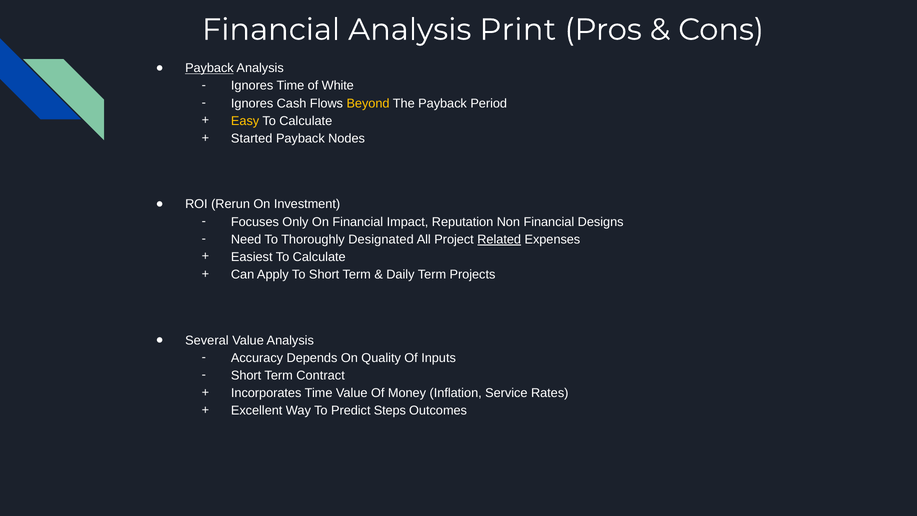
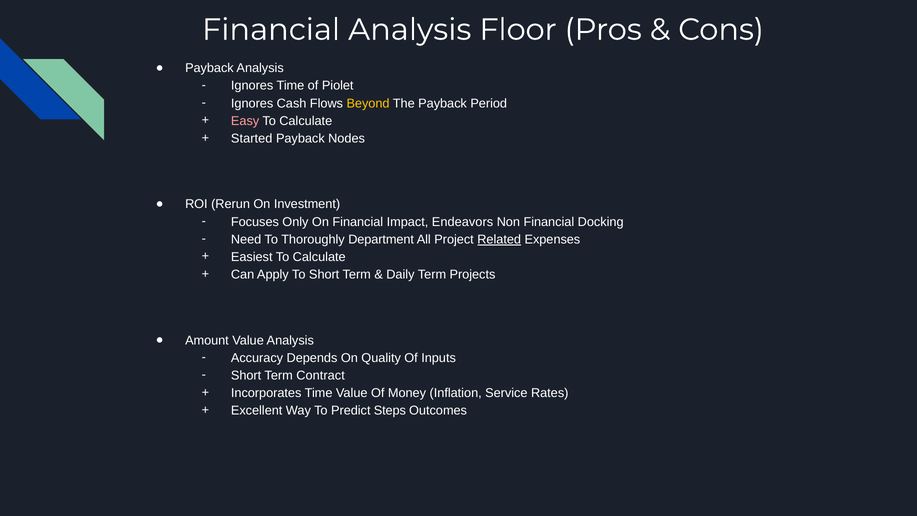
Print: Print -> Floor (518, 30)
Payback underline: present -> none (209, 68)
White: White -> Piolet (338, 86)
Easy colour: yellow -> pink (245, 121)
Reputation: Reputation -> Endeavors (463, 222)
Designs: Designs -> Docking (601, 222)
Designated: Designated -> Department (381, 239)
Several: Several -> Amount (207, 340)
